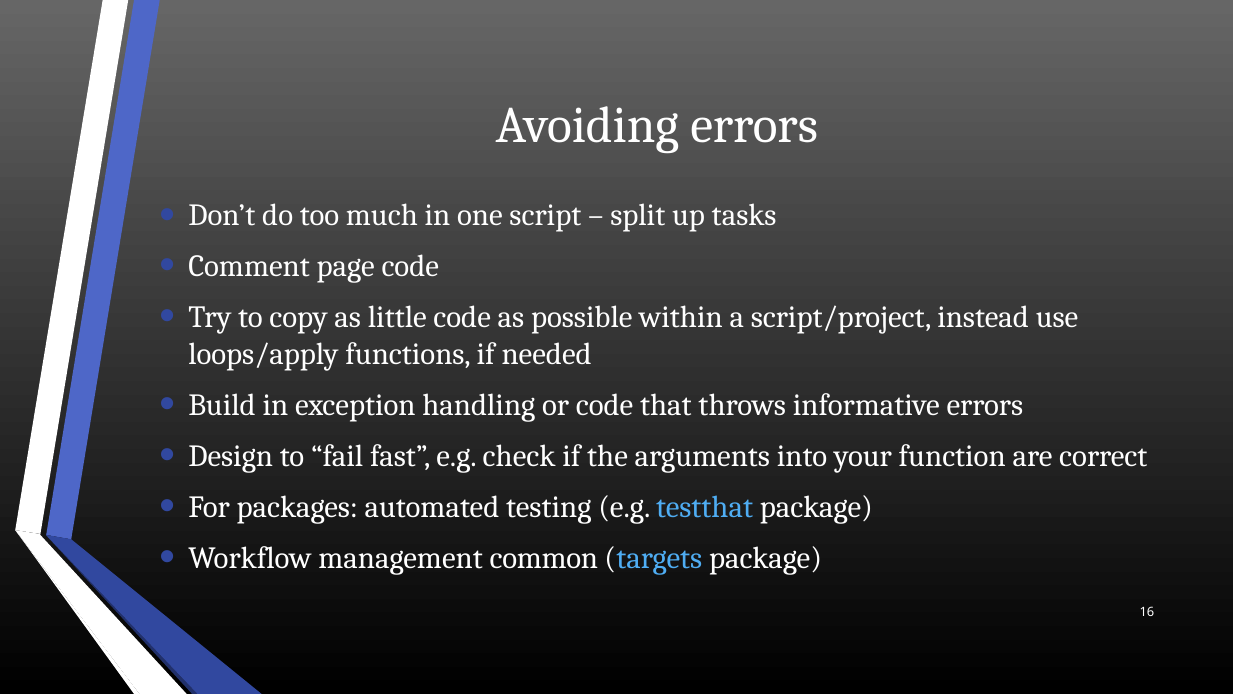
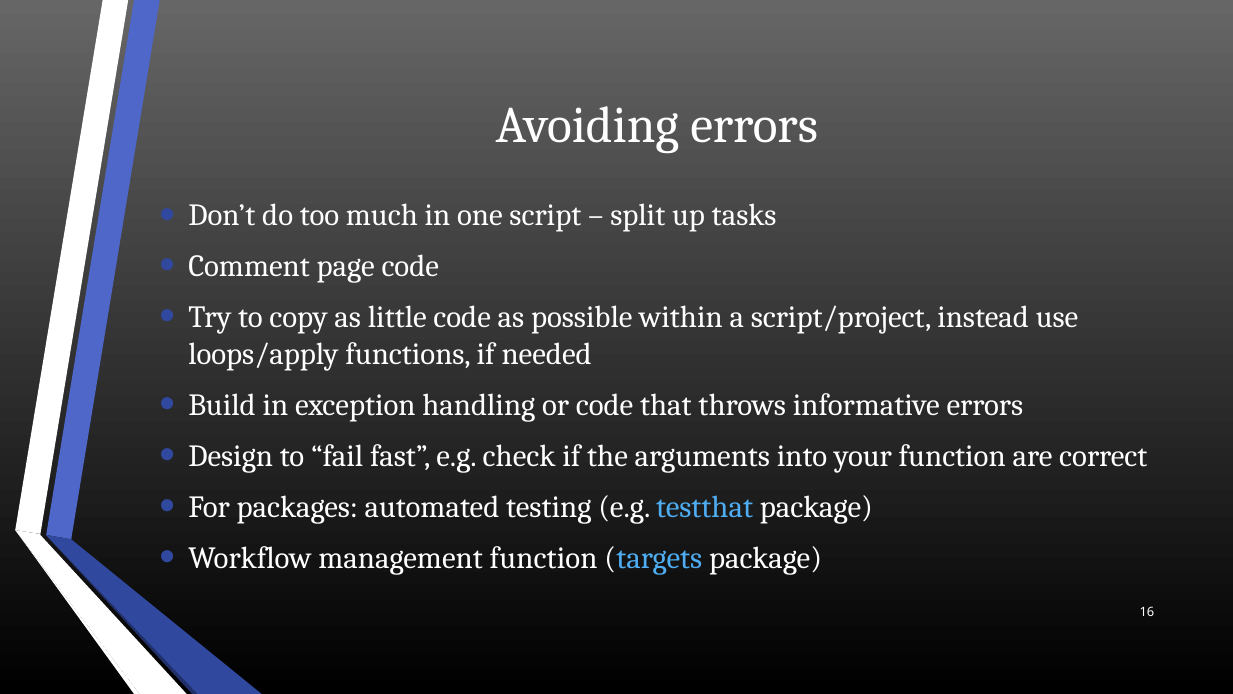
management common: common -> function (544, 558)
